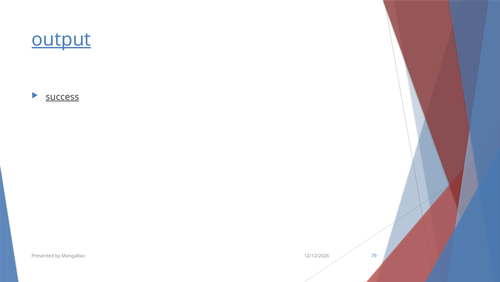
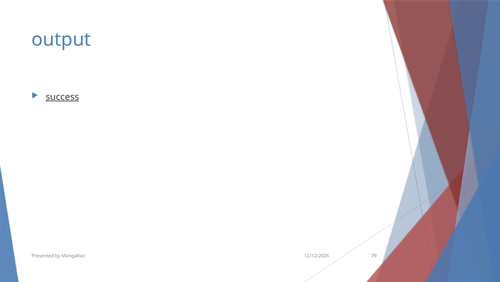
output underline: present -> none (61, 39)
